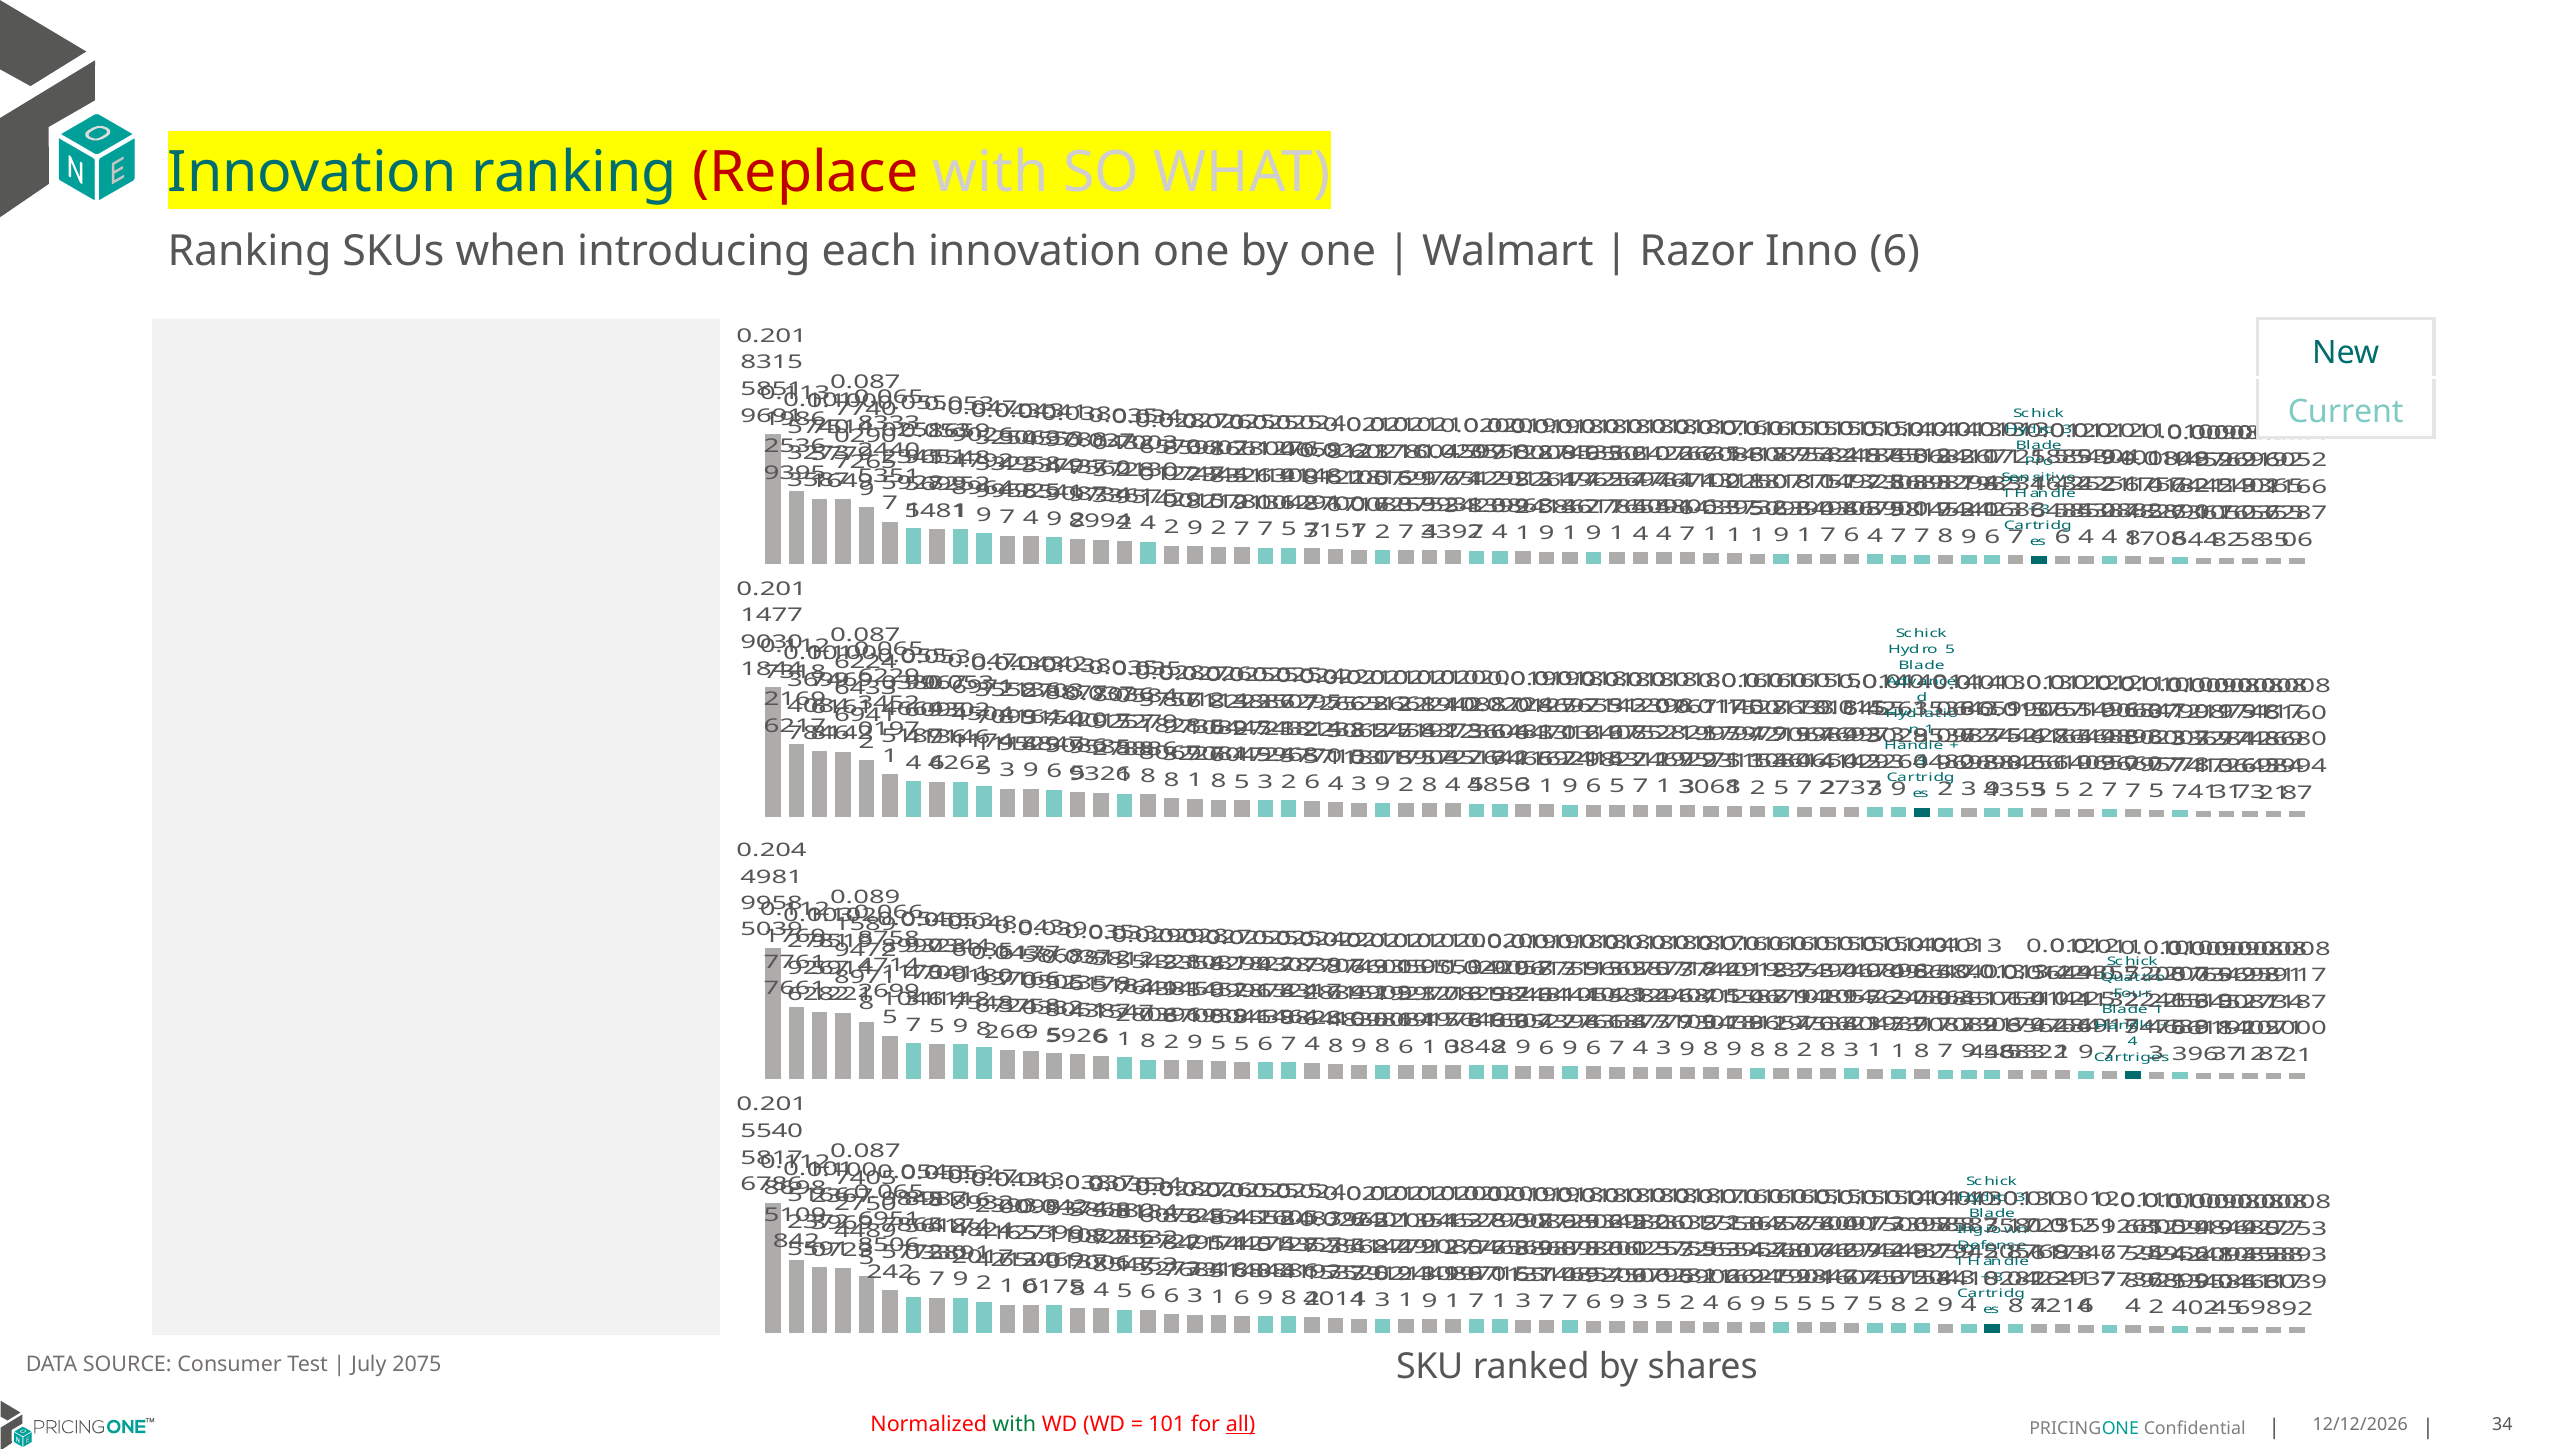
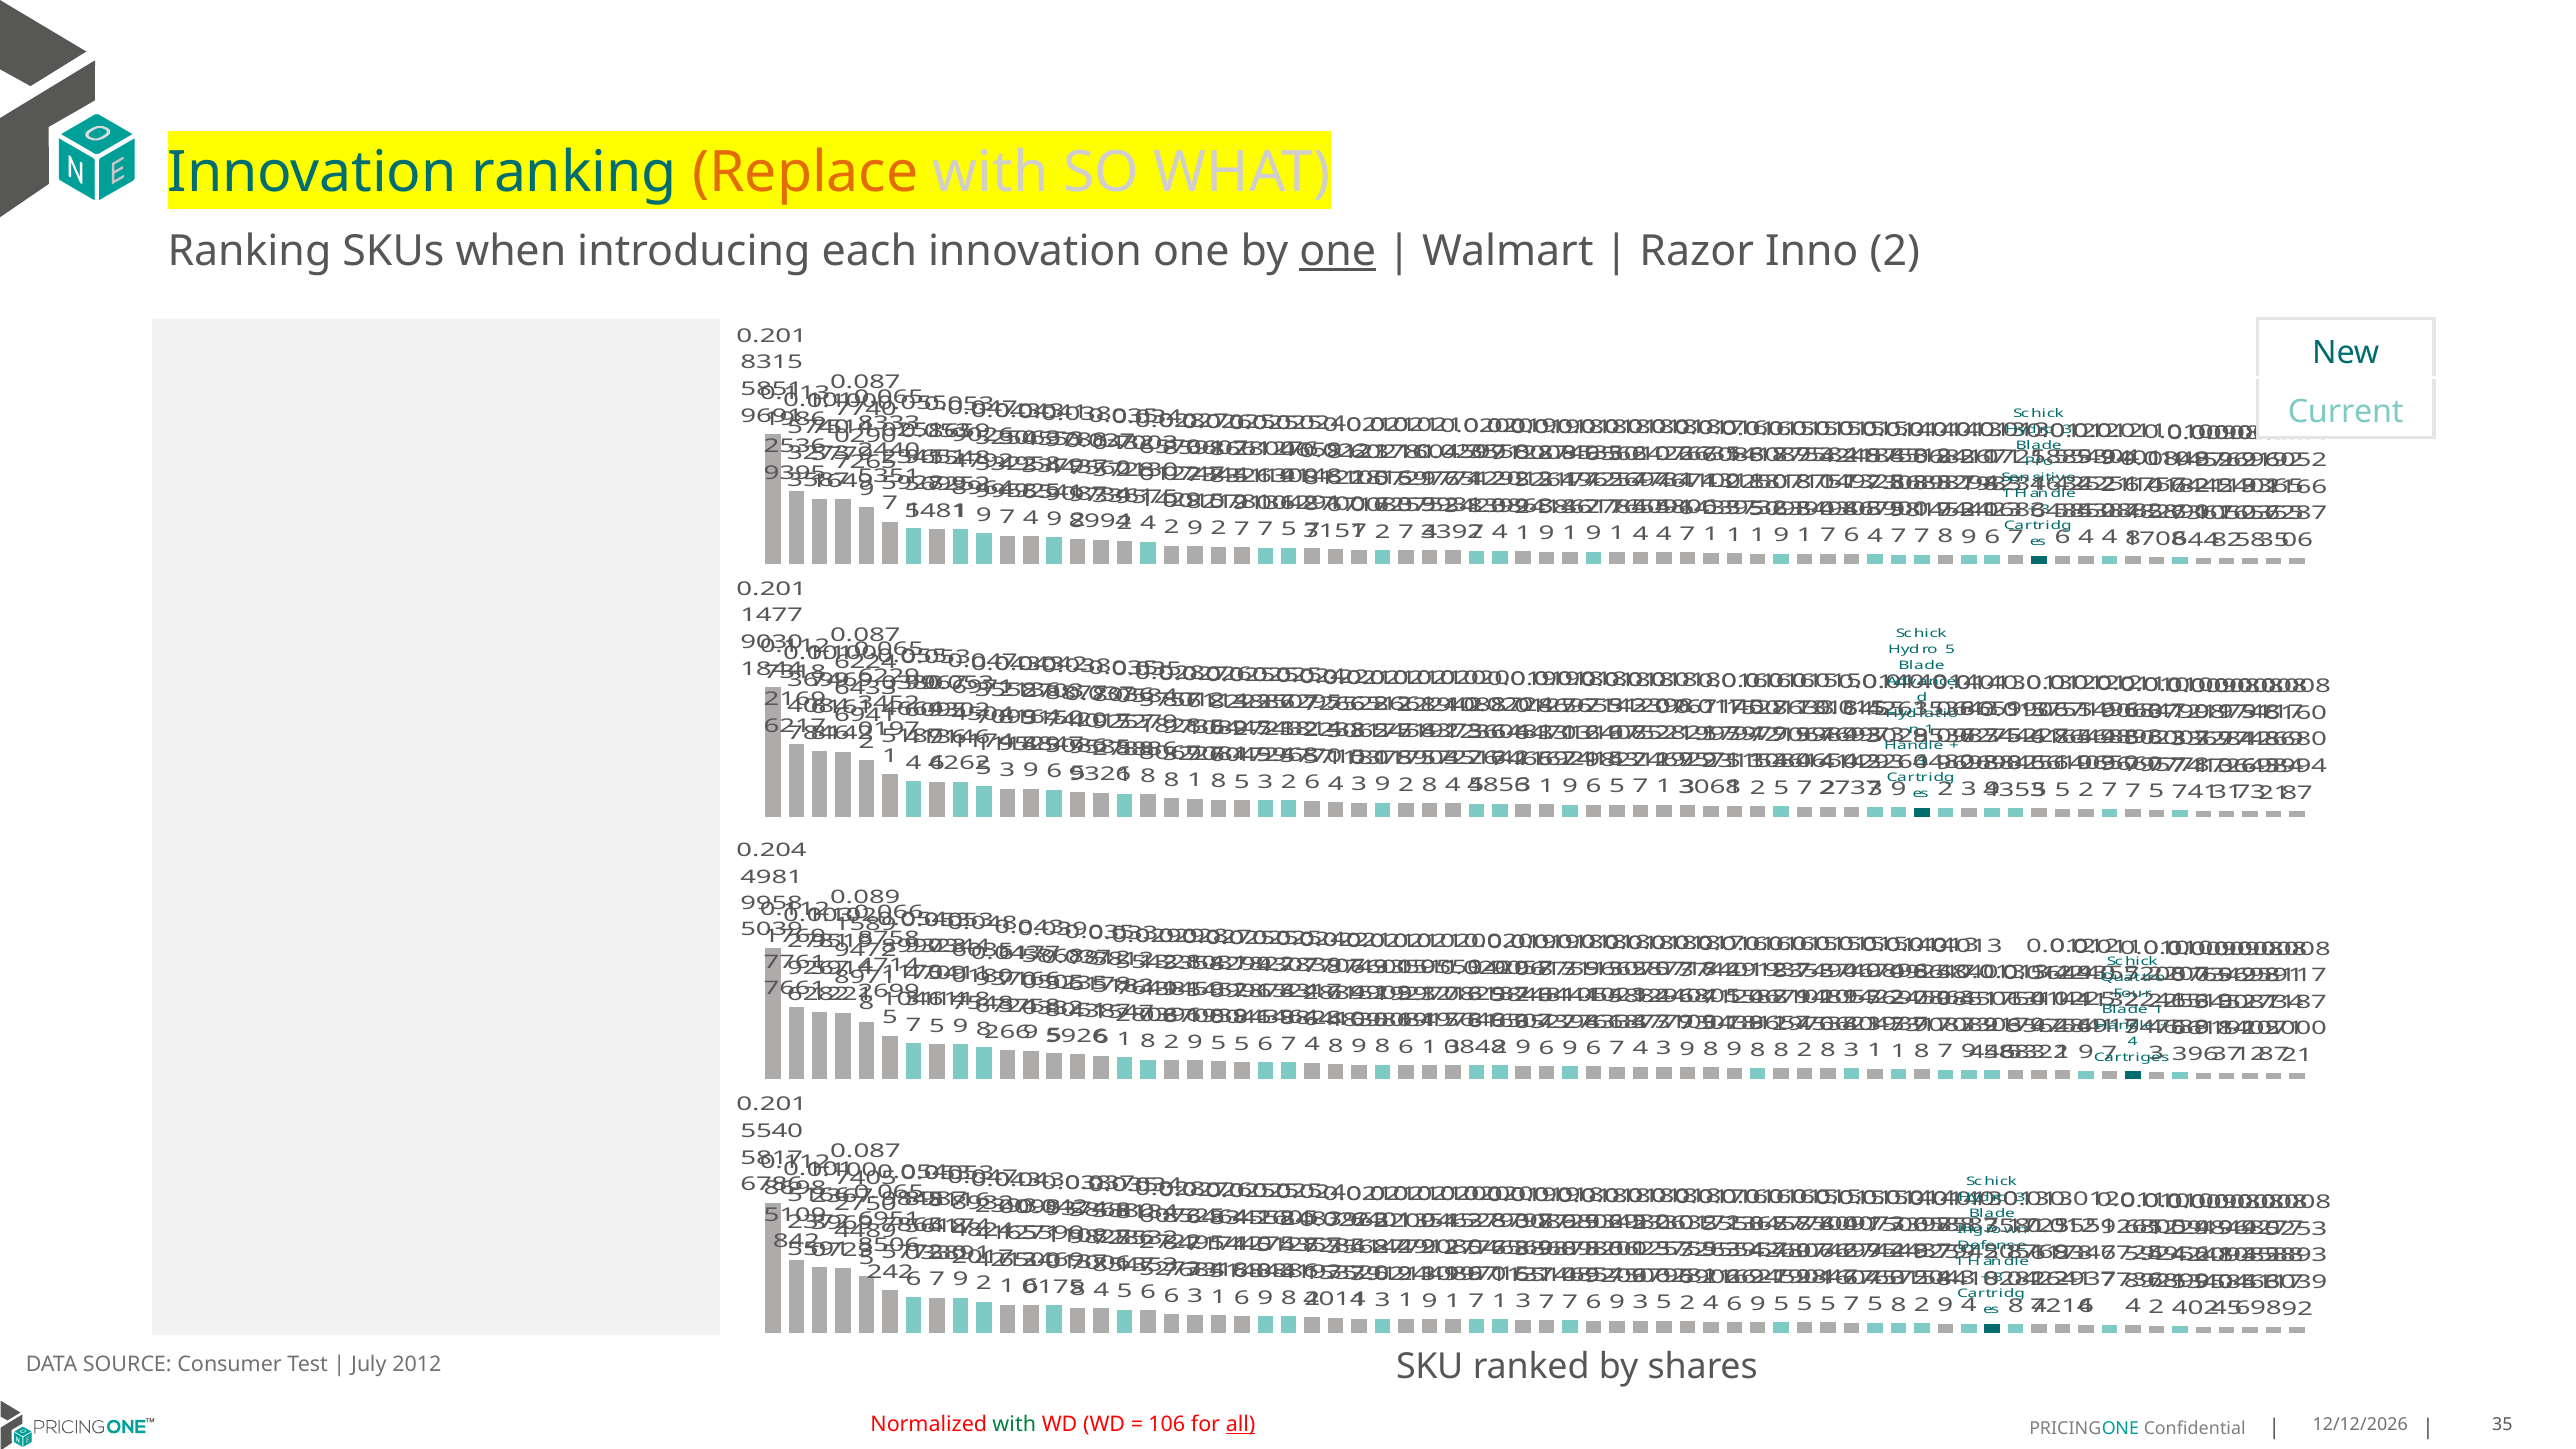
Replace colour: red -> orange (805, 173)
one underline: none -> present (1338, 251)
Inno 6: 6 -> 2 (1895, 251)
July 2075: 2075 -> 2012 (417, 1365)
101: 101 -> 106 (1167, 1424)
34: 34 -> 35 (2502, 1425)
